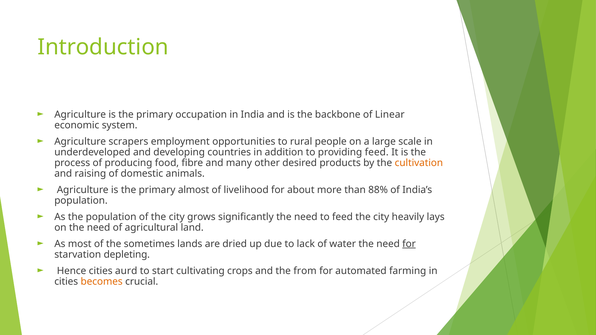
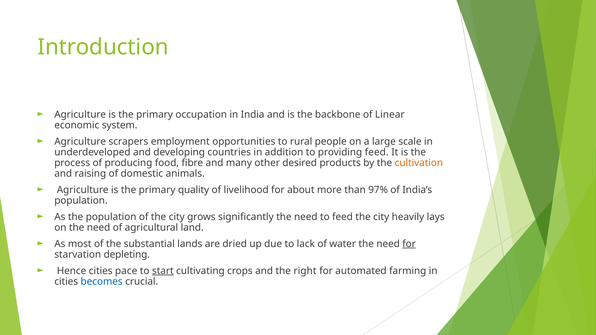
almost: almost -> quality (194, 190)
88%: 88% -> 97% (378, 190)
sometimes: sometimes -> substantial (149, 244)
aurd: aurd -> pace (126, 271)
start underline: none -> present (163, 271)
from: from -> right (305, 271)
becomes colour: orange -> blue (102, 282)
